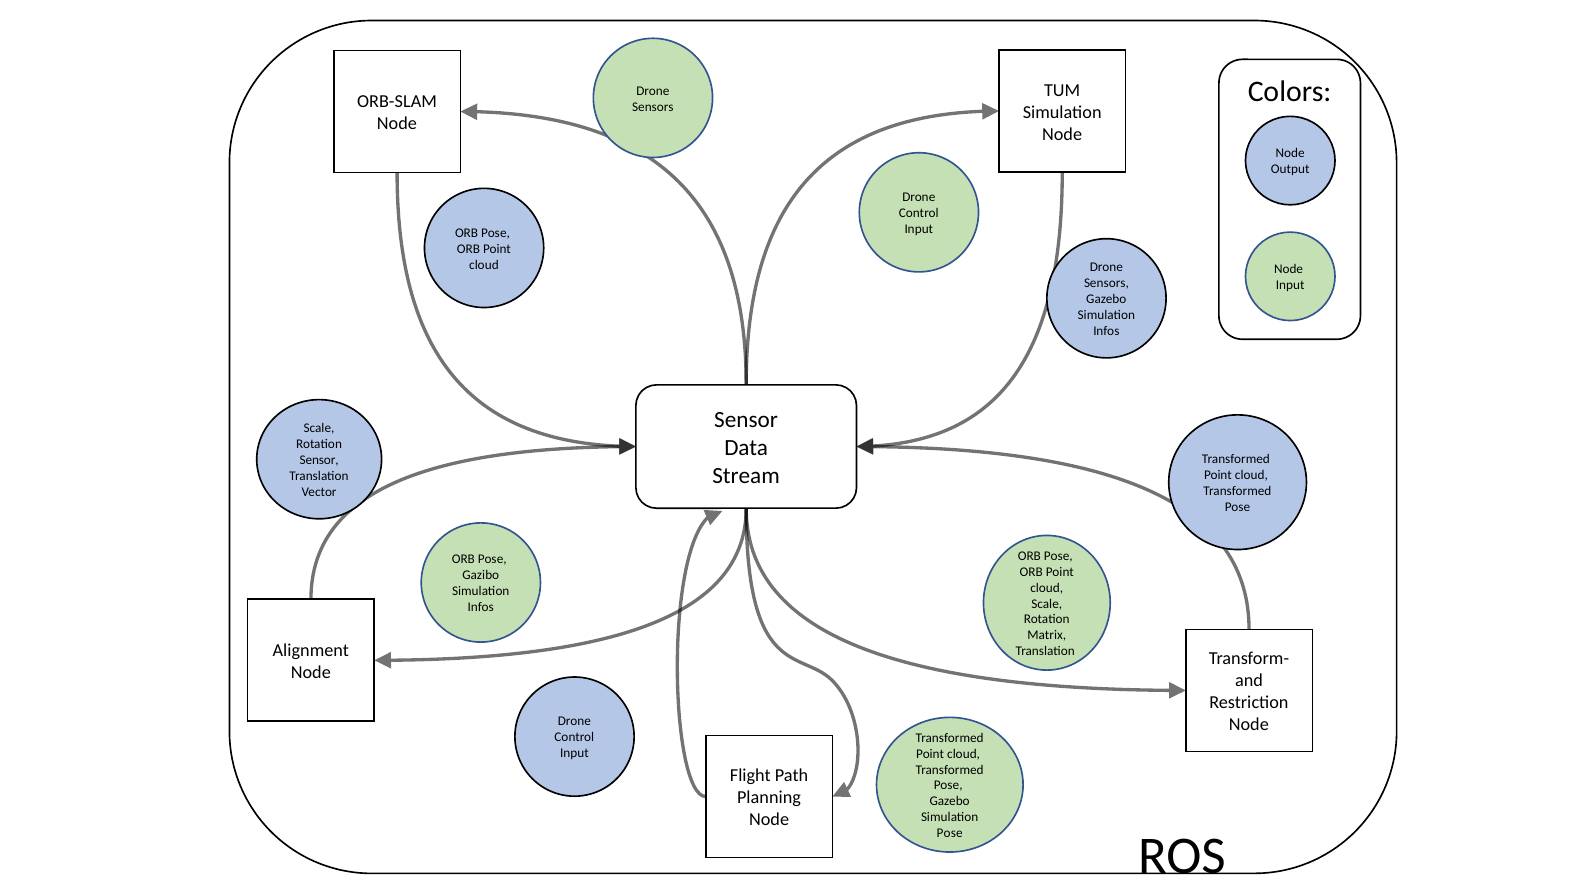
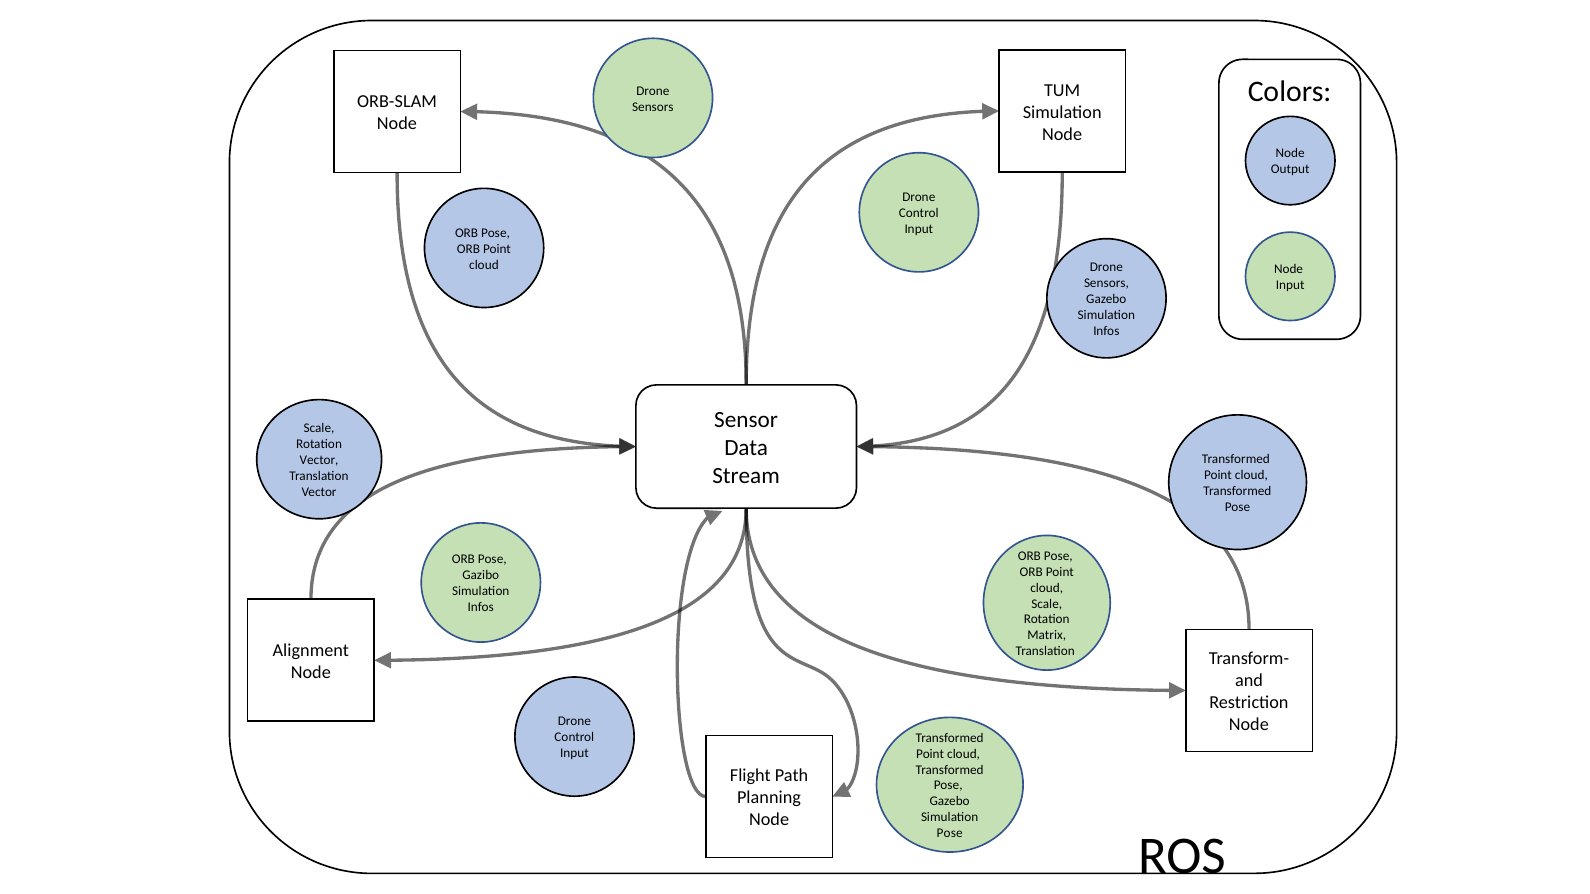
Sensor: Sensor -> Vector (319, 460)
